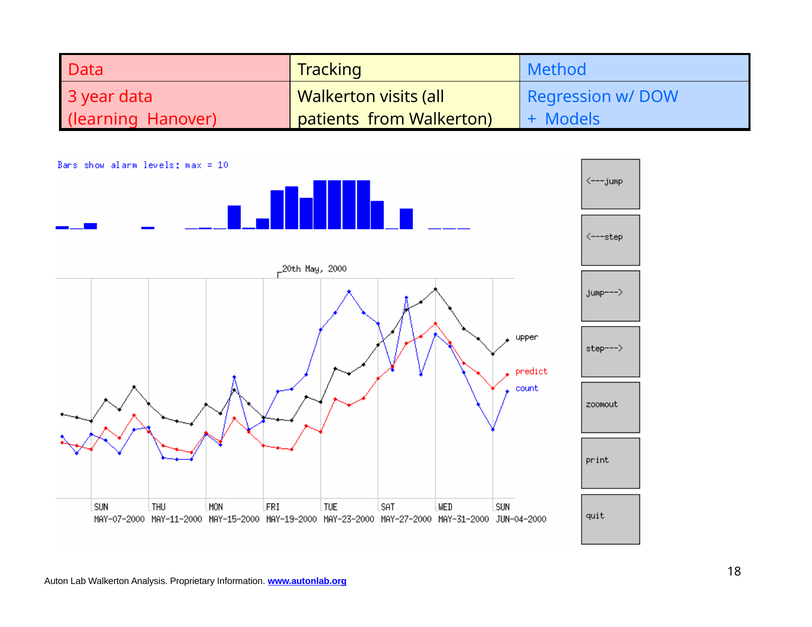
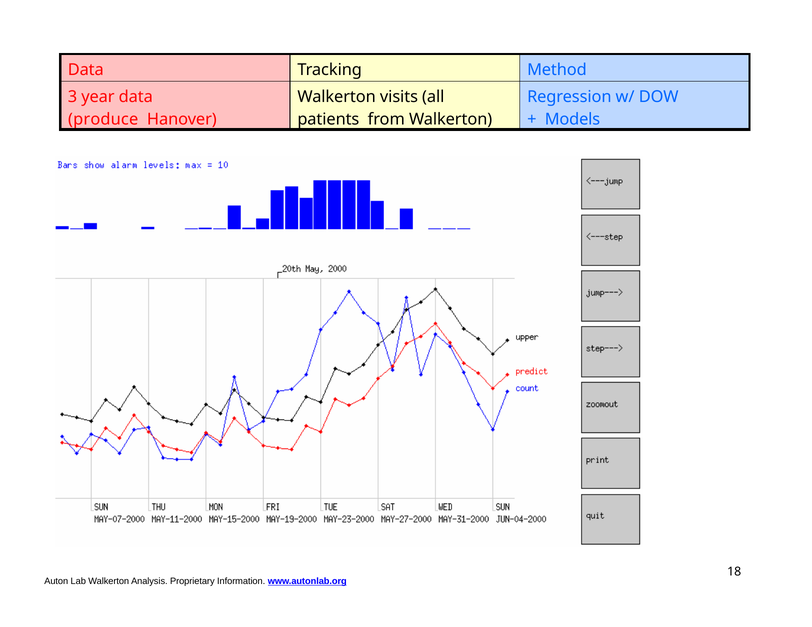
learning: learning -> produce (103, 119)
